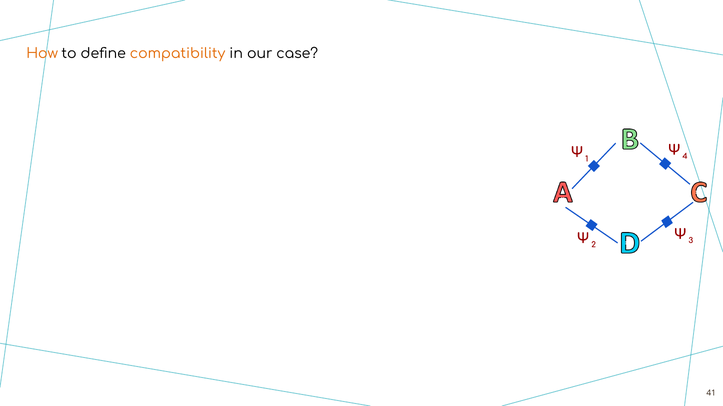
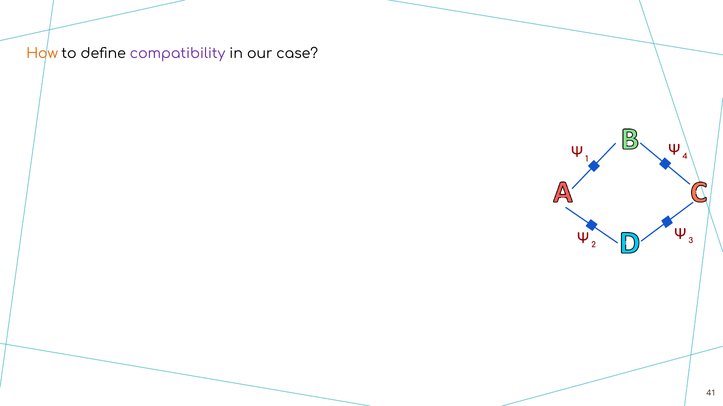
compatibility colour: orange -> purple (178, 54)
